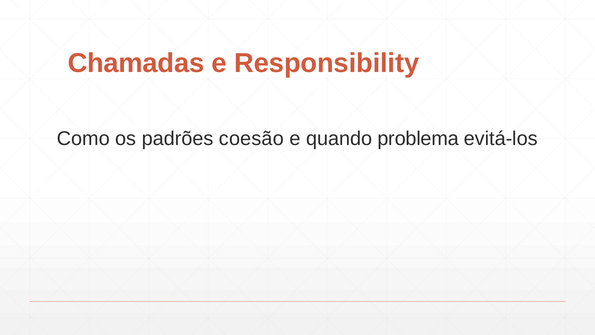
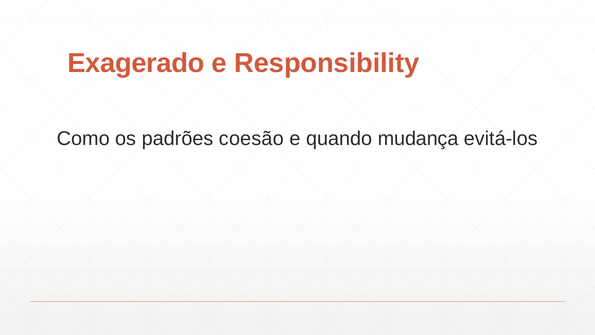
Chamadas: Chamadas -> Exagerado (136, 63)
problema: problema -> mudança (418, 138)
